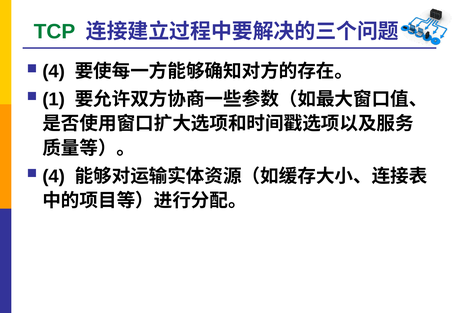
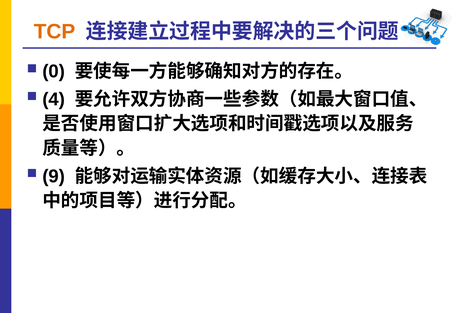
TCP colour: green -> orange (55, 32)
4: 4 -> 0 (54, 71)
1: 1 -> 4 (54, 99)
4: 4 -> 9 (54, 176)
